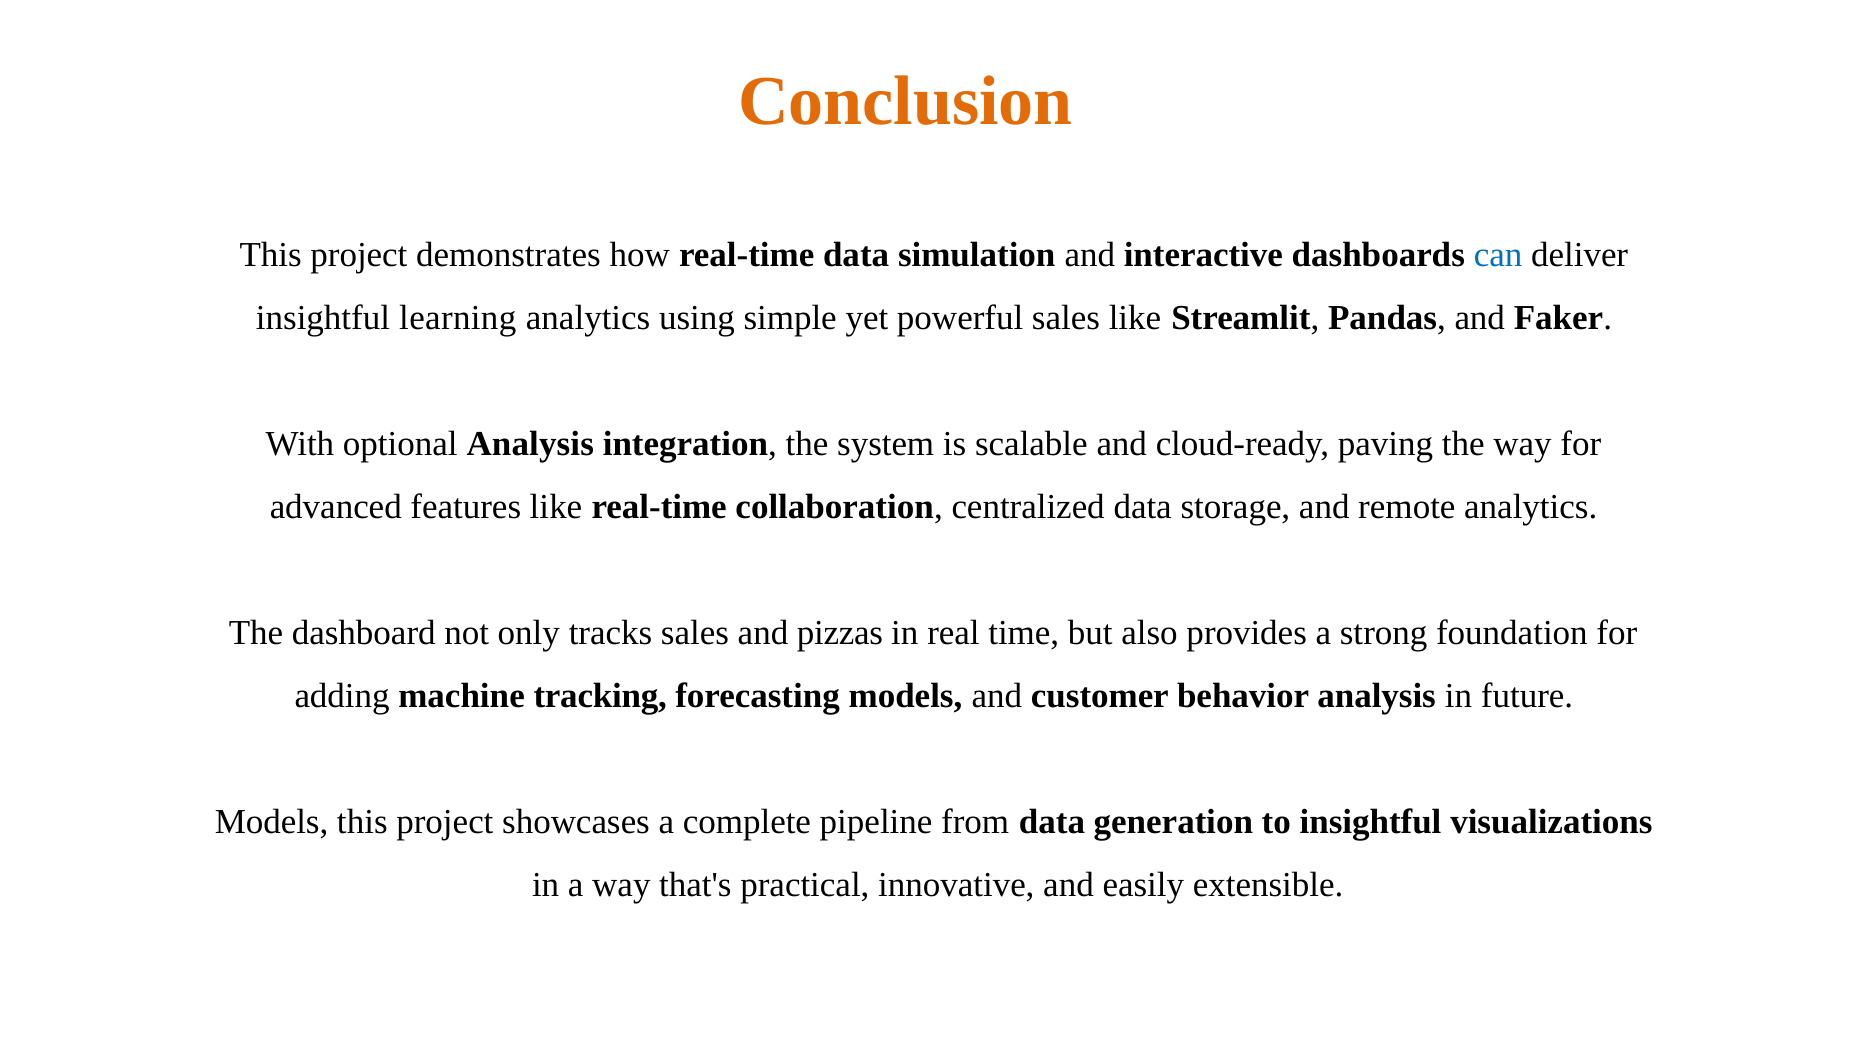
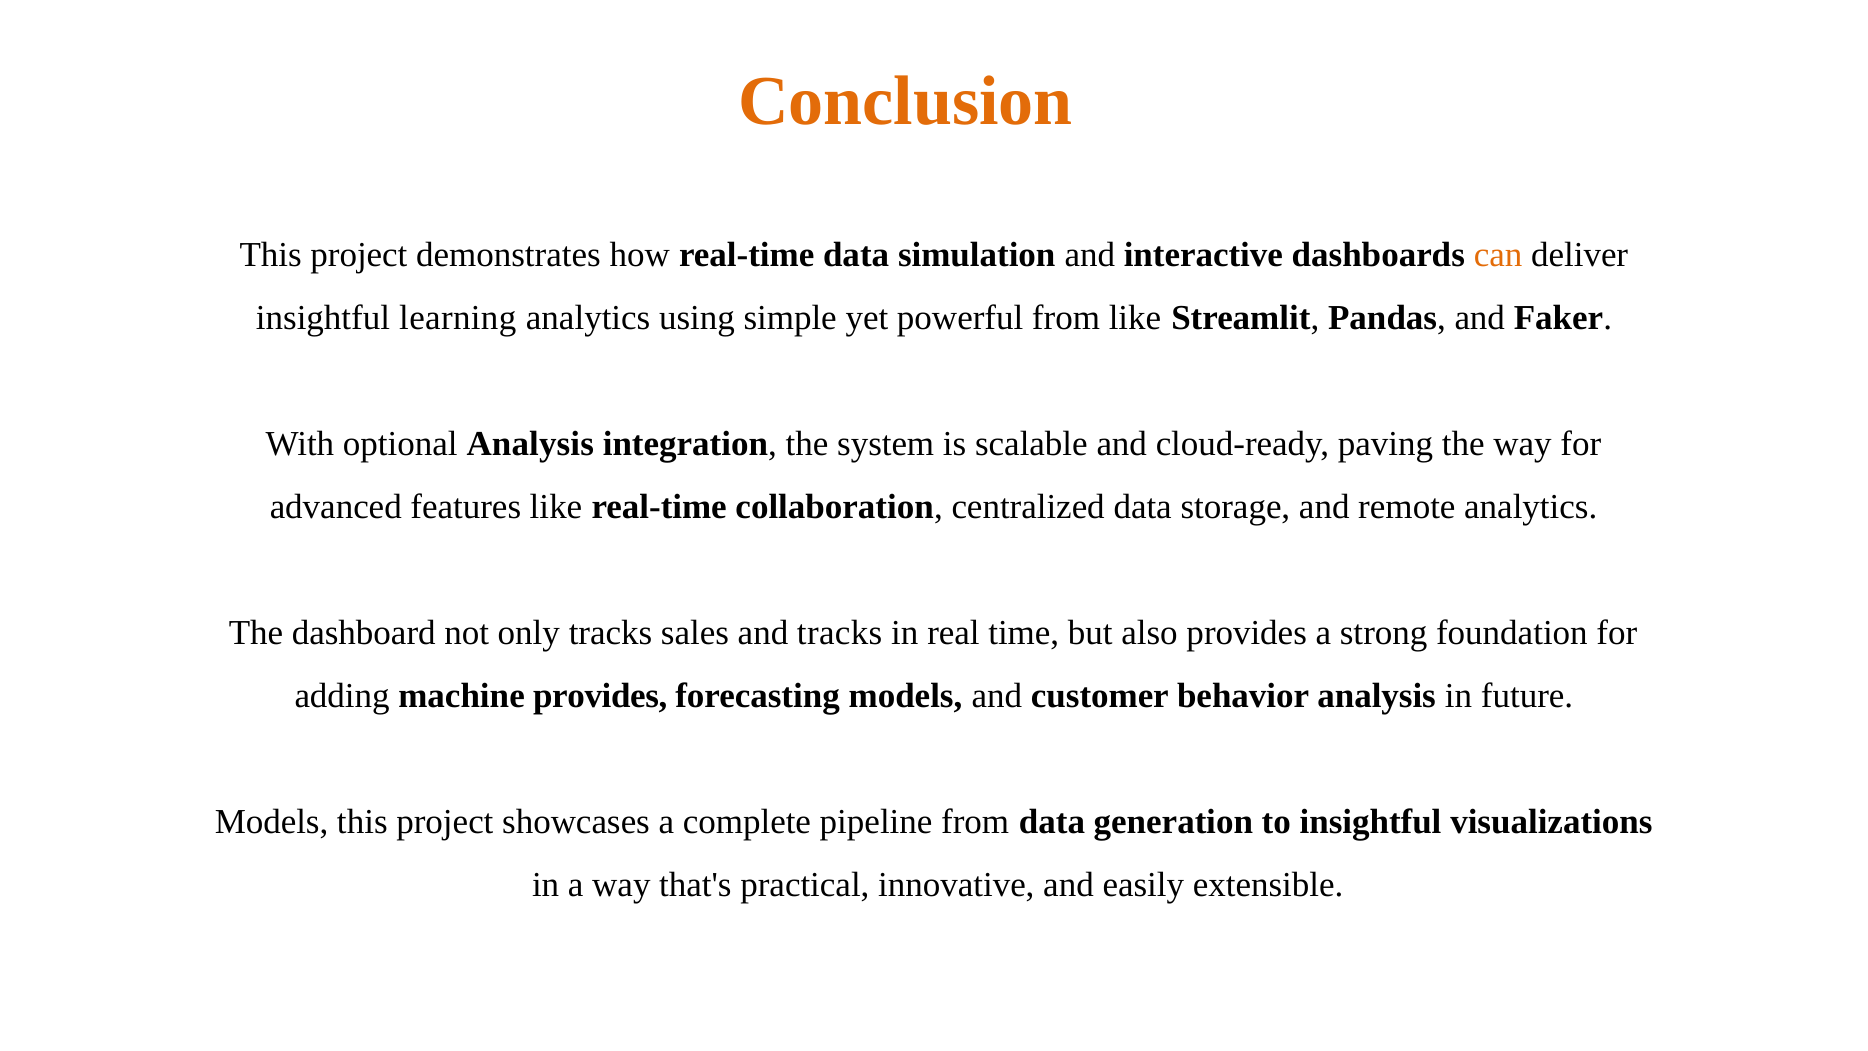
can colour: blue -> orange (1498, 255)
powerful sales: sales -> from (1066, 318)
and pizzas: pizzas -> tracks (840, 633)
machine tracking: tracking -> provides (600, 696)
